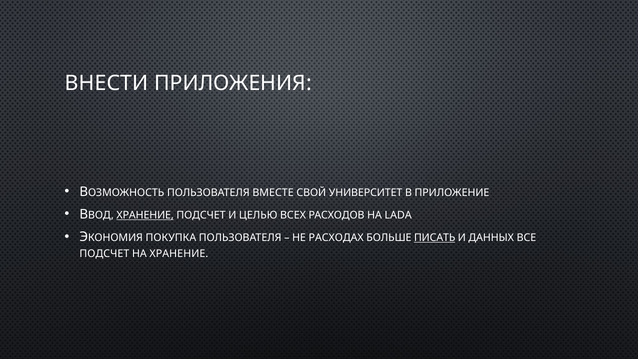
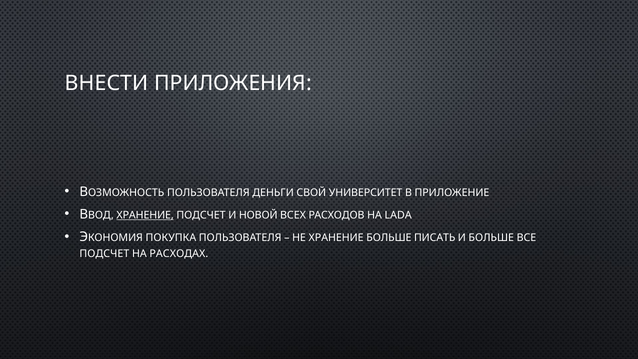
ВМЕСТЕ: ВМЕСТЕ -> ДЕНЬГИ (273, 193)
ЦЕЛЬЮ: ЦЕЛЬЮ -> НОВОЙ (258, 215)
НЕ РАСХОДАХ: РАСХОДАХ -> ХРАНЕНИЕ (336, 238)
ПИСАТЬ underline: present -> none (435, 238)
И ДАННЫХ: ДАННЫХ -> БОЛЬШЕ (491, 238)
НА ХРАНЕНИЕ: ХРАНЕНИЕ -> РАСХОДАХ (179, 254)
